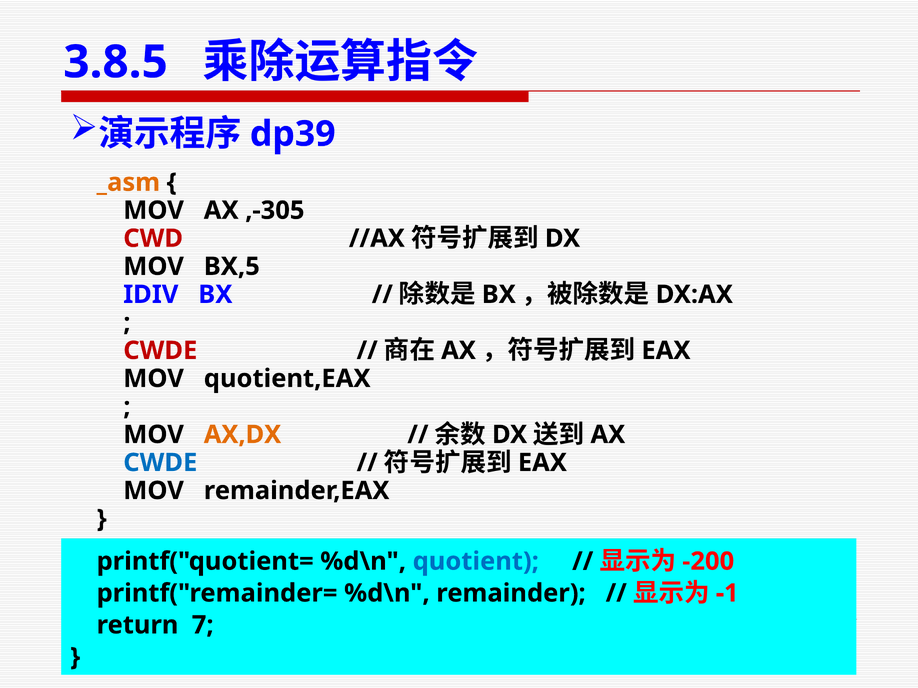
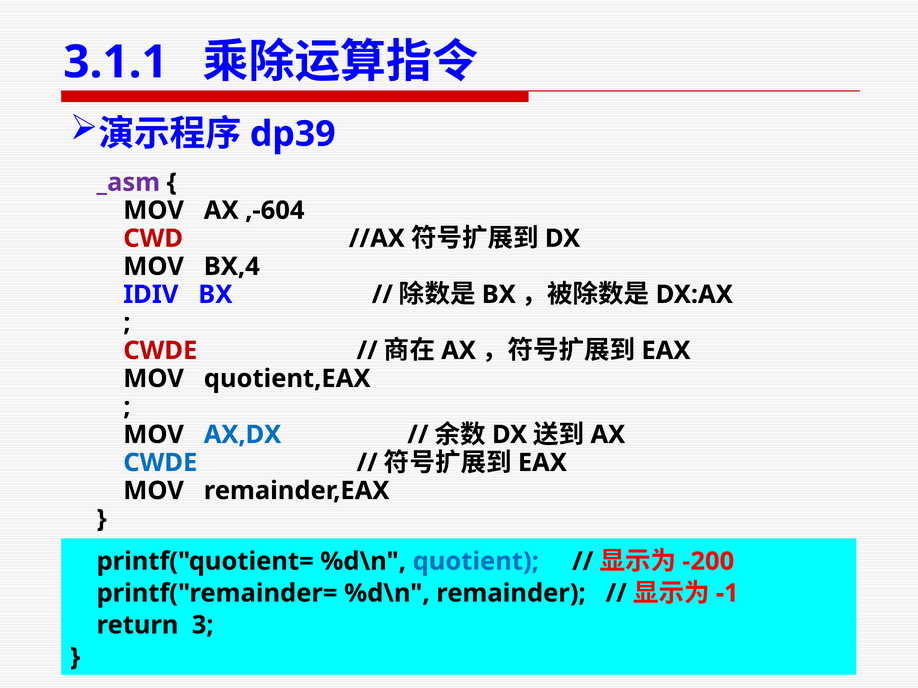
3.8.5: 3.8.5 -> 3.1.1 (116, 62)
_asm colour: orange -> purple (128, 183)
,-305: ,-305 -> ,-604 (275, 211)
BX,5: BX,5 -> BX,4 (232, 267)
AX,DX colour: orange -> blue (243, 435)
7: 7 -> 3 (203, 625)
